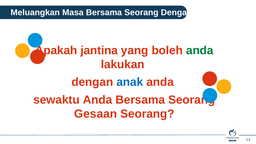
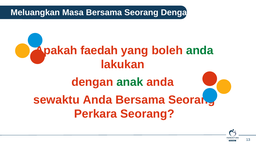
jantina: jantina -> faedah (99, 50)
anak colour: blue -> green (130, 82)
Gesaan: Gesaan -> Perkara (96, 114)
